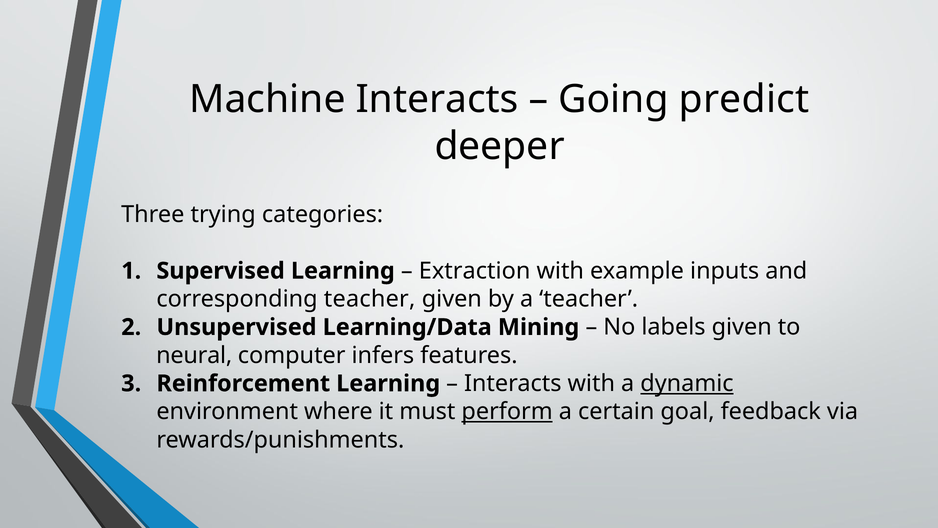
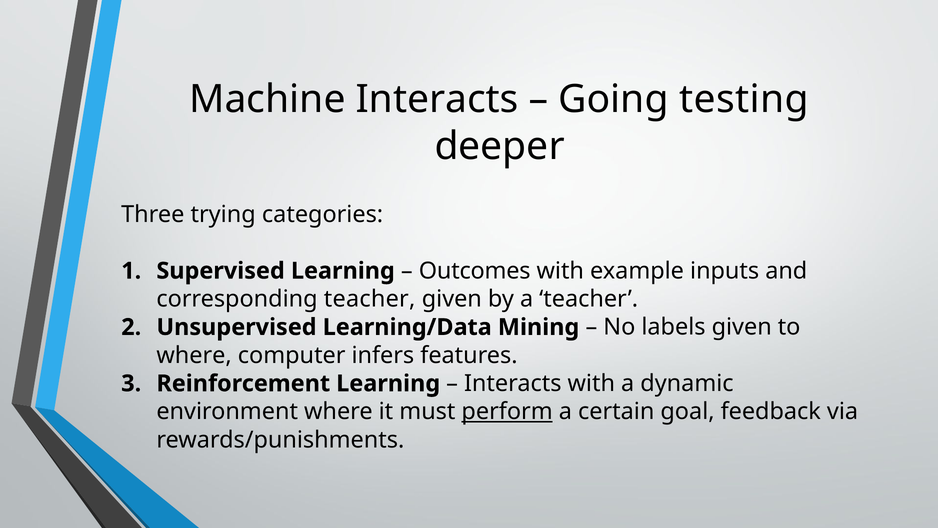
predict: predict -> testing (744, 99)
Extraction: Extraction -> Outcomes (475, 271)
neural: neural -> where (194, 355)
dynamic underline: present -> none (687, 383)
